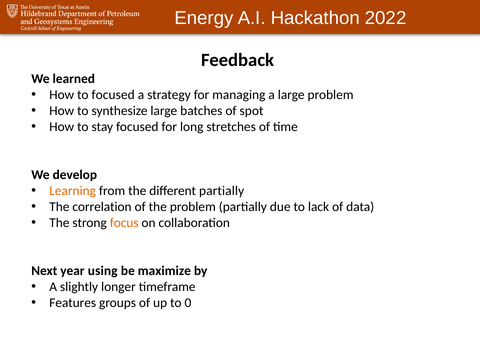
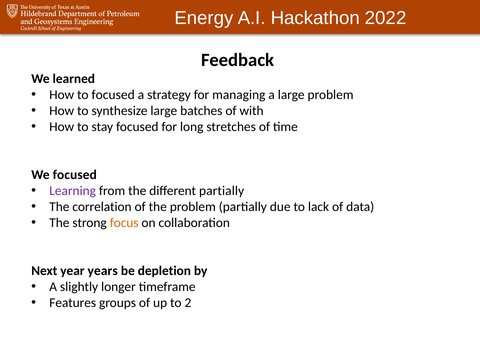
spot: spot -> with (252, 111)
We develop: develop -> focused (75, 175)
Learning colour: orange -> purple (73, 191)
using: using -> years (103, 271)
maximize: maximize -> depletion (164, 271)
0: 0 -> 2 (188, 303)
